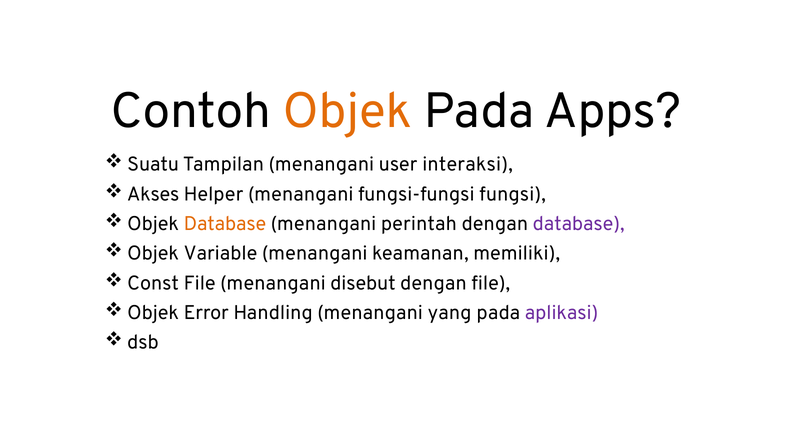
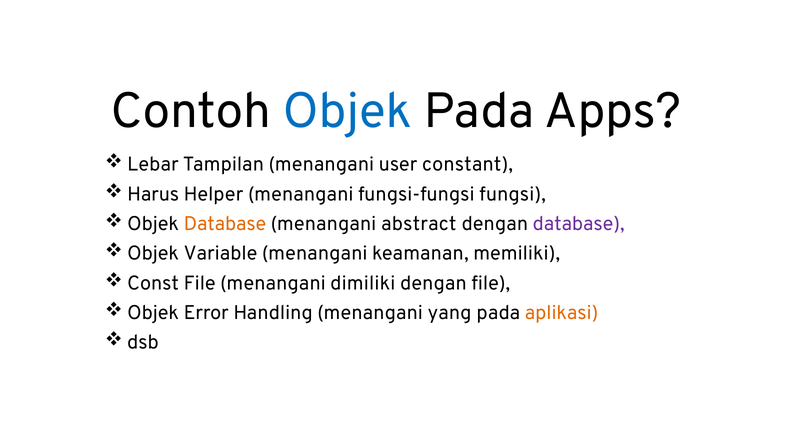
Objek colour: orange -> blue (347, 111)
Suatu: Suatu -> Lebar (153, 164)
interaksi: interaksi -> constant (468, 164)
Akses: Akses -> Harus (153, 194)
perintah: perintah -> abstract (419, 223)
disebut: disebut -> dimiliki (363, 283)
aplikasi colour: purple -> orange (562, 312)
